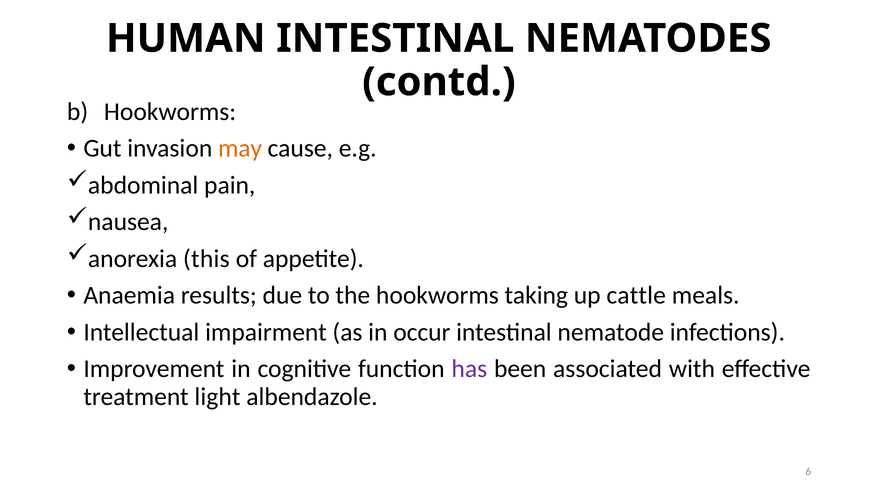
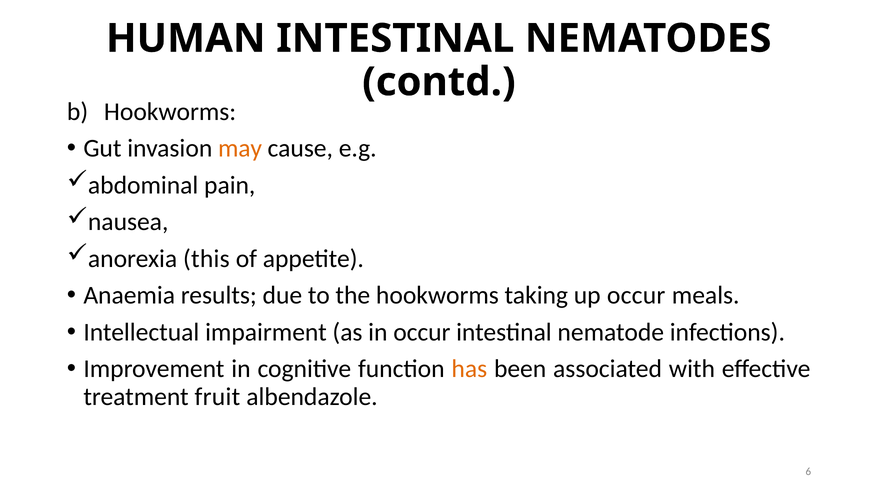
up cattle: cattle -> occur (636, 295)
has colour: purple -> orange (469, 369)
light: light -> fruit (217, 396)
